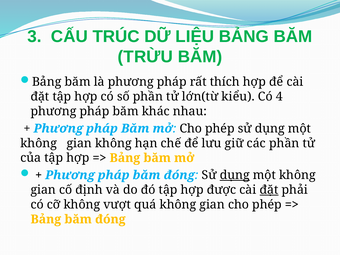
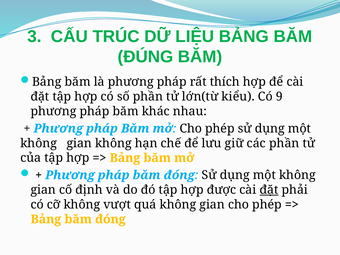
TRỪU: TRỪU -> ĐÚNG (145, 57)
4: 4 -> 9 (279, 97)
dụng underline: present -> none (235, 175)
